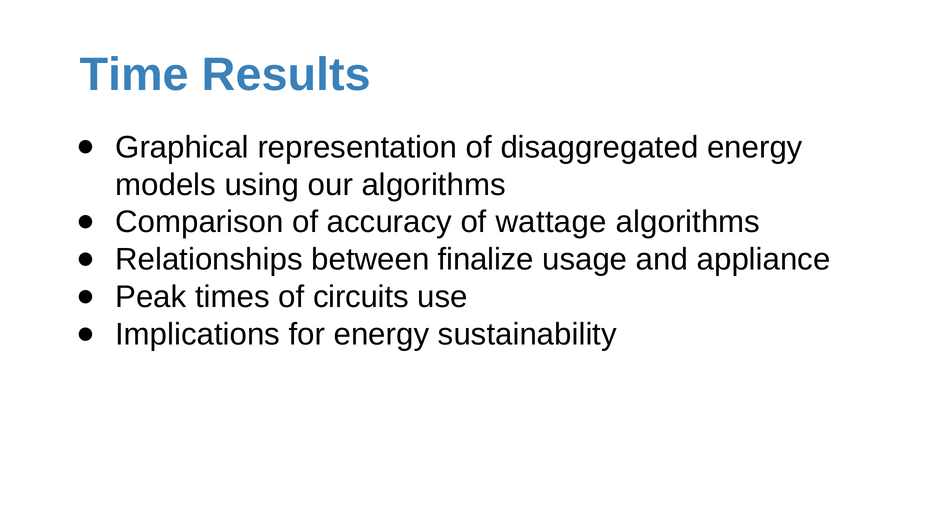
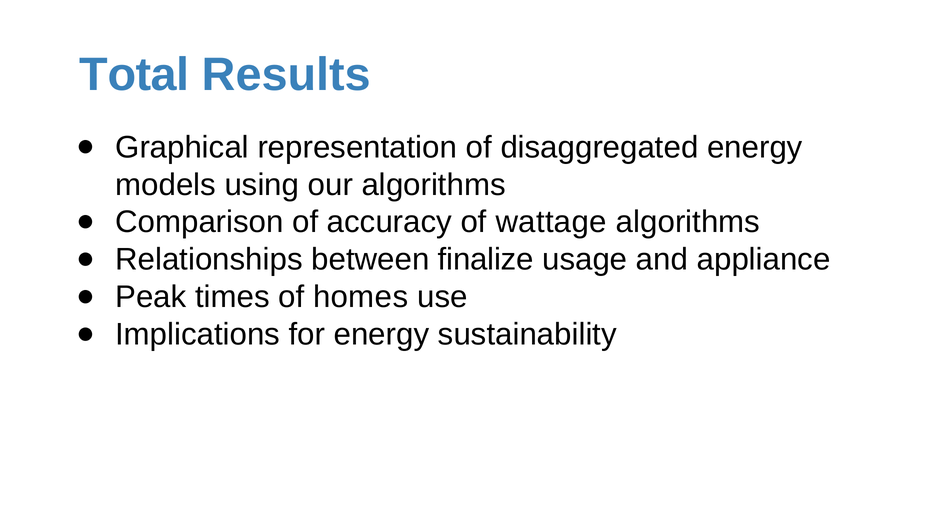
Time: Time -> Total (134, 75)
circuits: circuits -> homes (361, 297)
